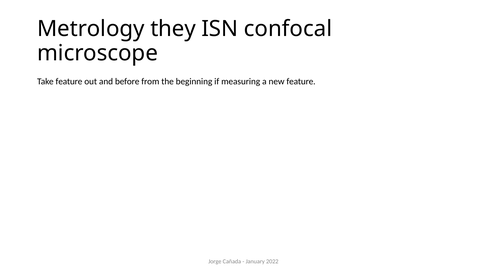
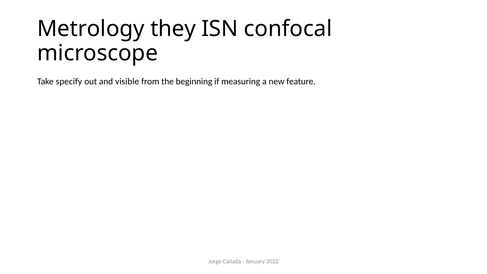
Take feature: feature -> specify (69, 82)
before: before -> visible (127, 82)
